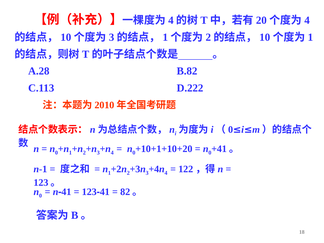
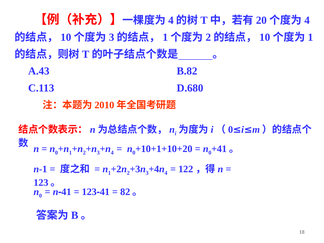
A.28: A.28 -> A.43 (39, 71)
D.222: D.222 -> D.680 (190, 88)
